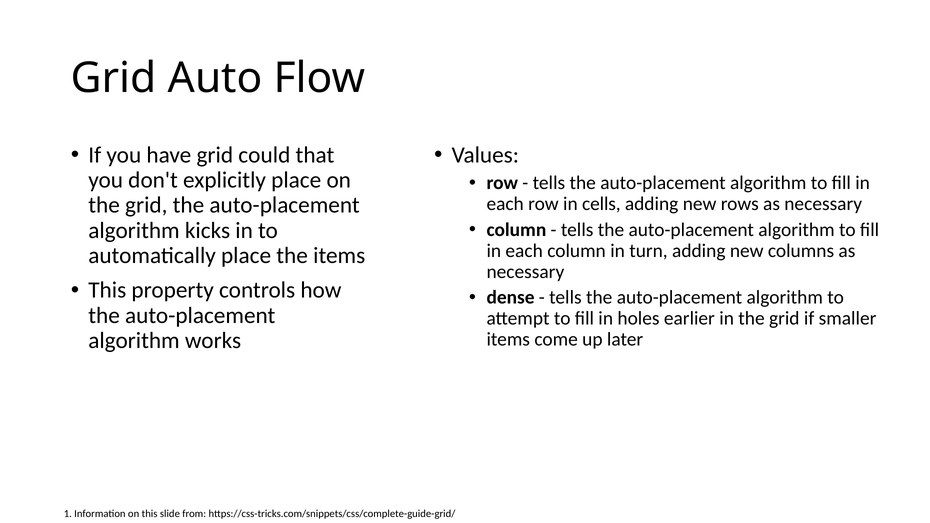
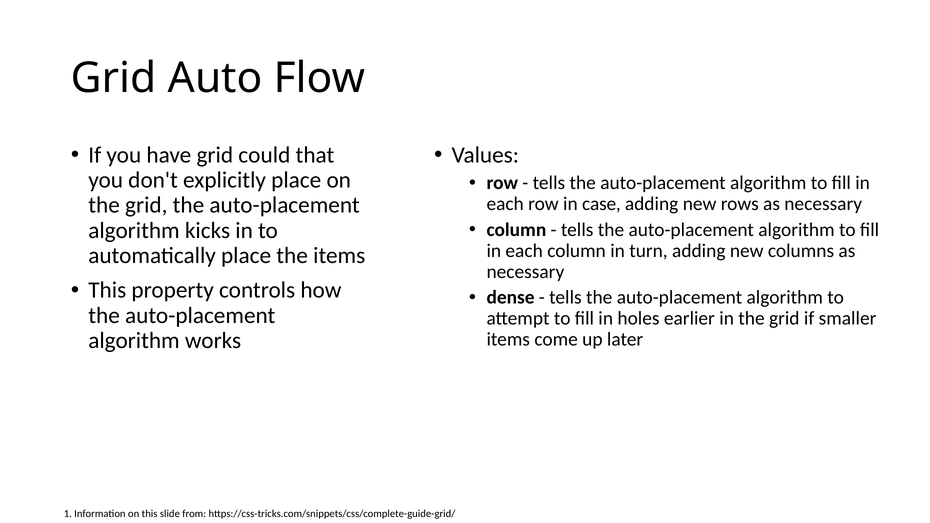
cells: cells -> case (601, 204)
